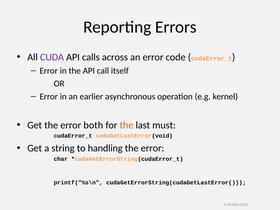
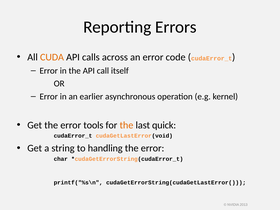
CUDA colour: purple -> orange (52, 57)
both: both -> tools (93, 125)
must: must -> quick (164, 125)
